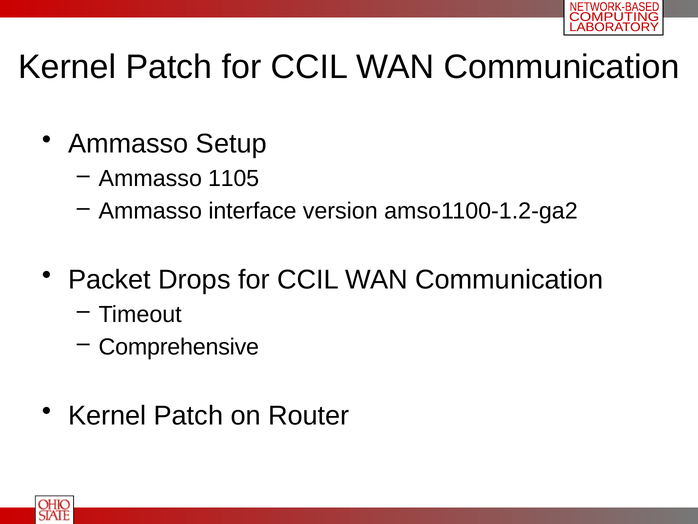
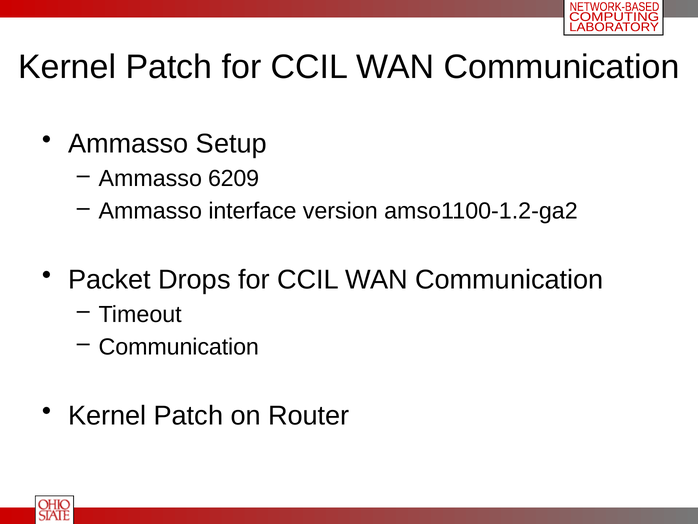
1105: 1105 -> 6209 (234, 178)
Comprehensive: Comprehensive -> Communication (179, 347)
